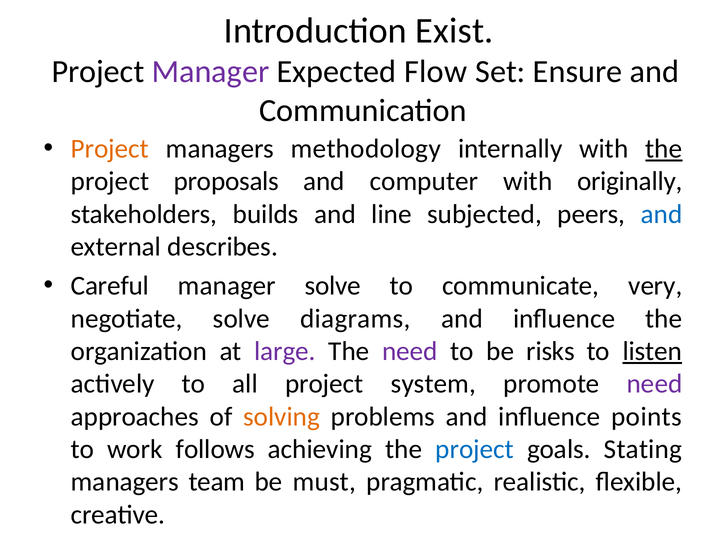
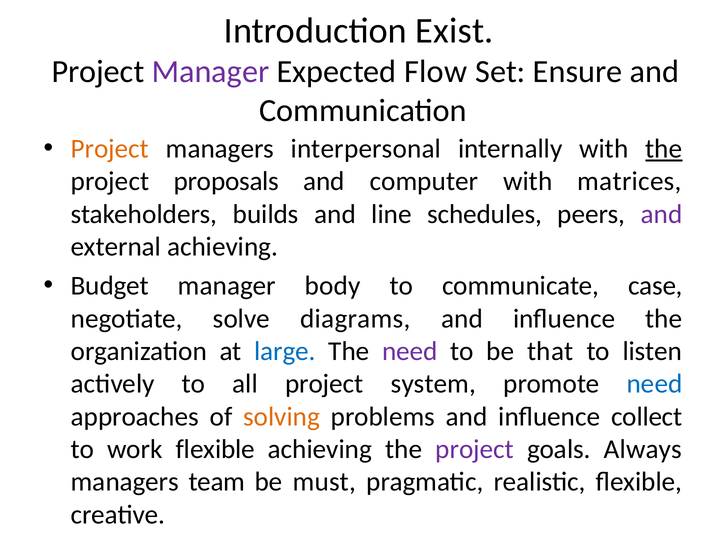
methodology: methodology -> interpersonal (366, 149)
originally: originally -> matrices (629, 182)
subjected: subjected -> schedules (485, 214)
and colour: blue -> purple (662, 214)
external describes: describes -> achieving (223, 247)
Careful: Careful -> Budget (110, 286)
manager solve: solve -> body (333, 286)
very: very -> case (655, 286)
large colour: purple -> blue (285, 352)
risks: risks -> that (550, 352)
listen underline: present -> none (652, 352)
need colour: purple -> blue (655, 384)
points: points -> collect (647, 417)
work follows: follows -> flexible (215, 450)
project colour: blue -> purple (475, 450)
Stating: Stating -> Always (643, 450)
